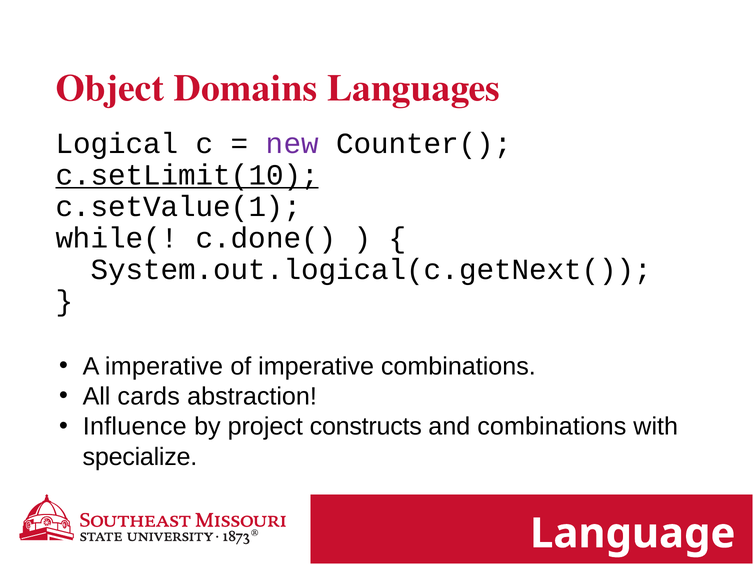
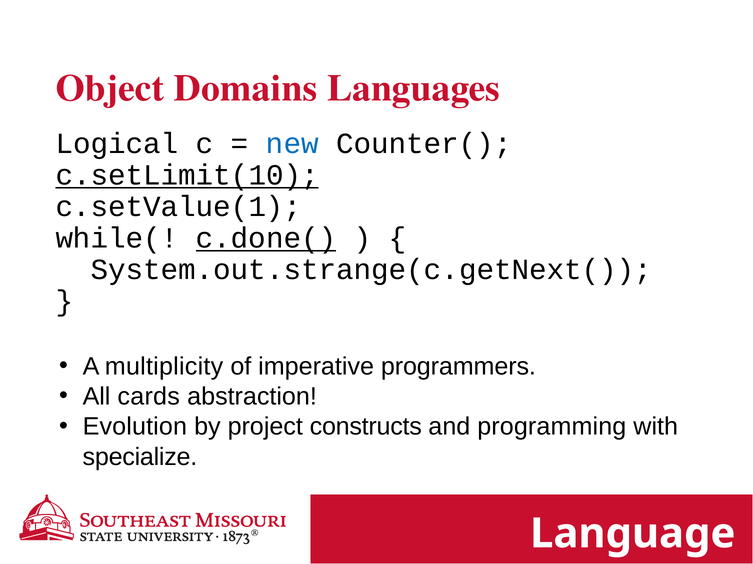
new colour: purple -> blue (292, 144)
c.done( underline: none -> present (266, 238)
System.out.logical(c.getNext(: System.out.logical(c.getNext( -> System.out.strange(c.getNext( (371, 270)
A imperative: imperative -> multiplicity (164, 367)
imperative combinations: combinations -> programmers (458, 367)
Influence: Influence -> Evolution (135, 427)
and combinations: combinations -> programming (552, 427)
